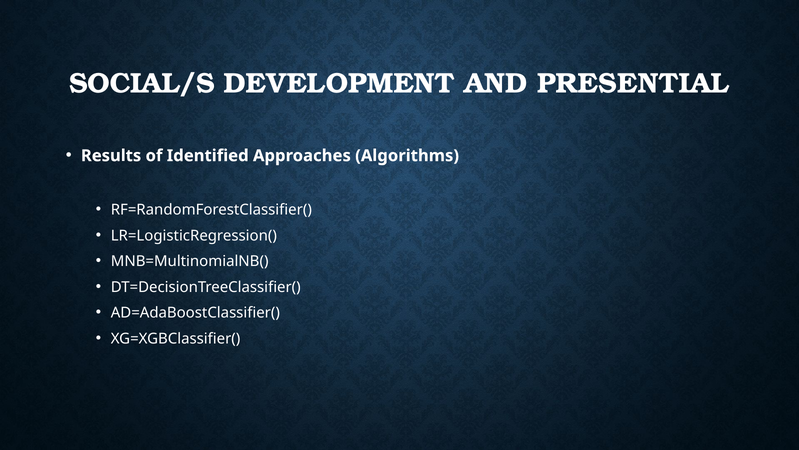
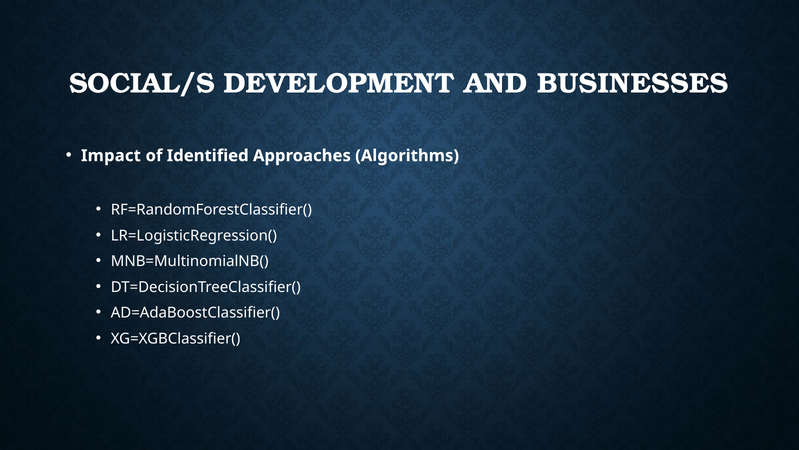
PRESENTIAL: PRESENTIAL -> BUSINESSES (633, 83)
Results: Results -> Impact (111, 156)
